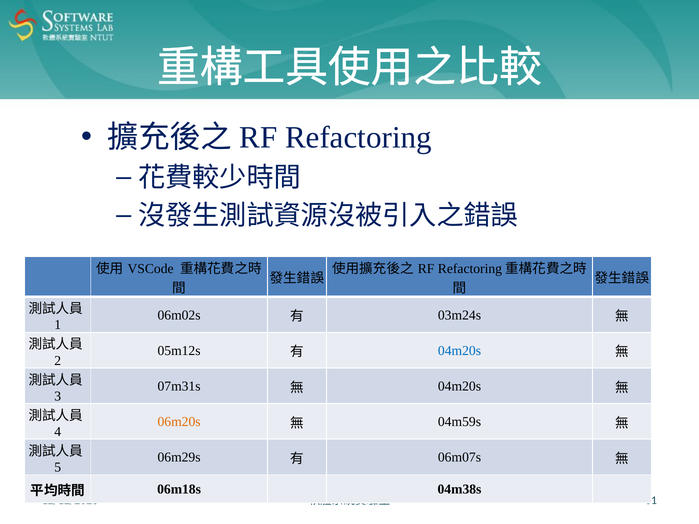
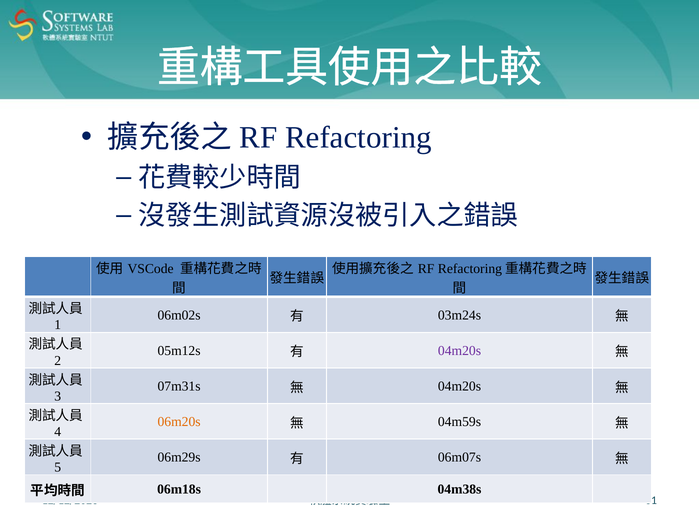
04m20s colour: blue -> purple (460, 351)
